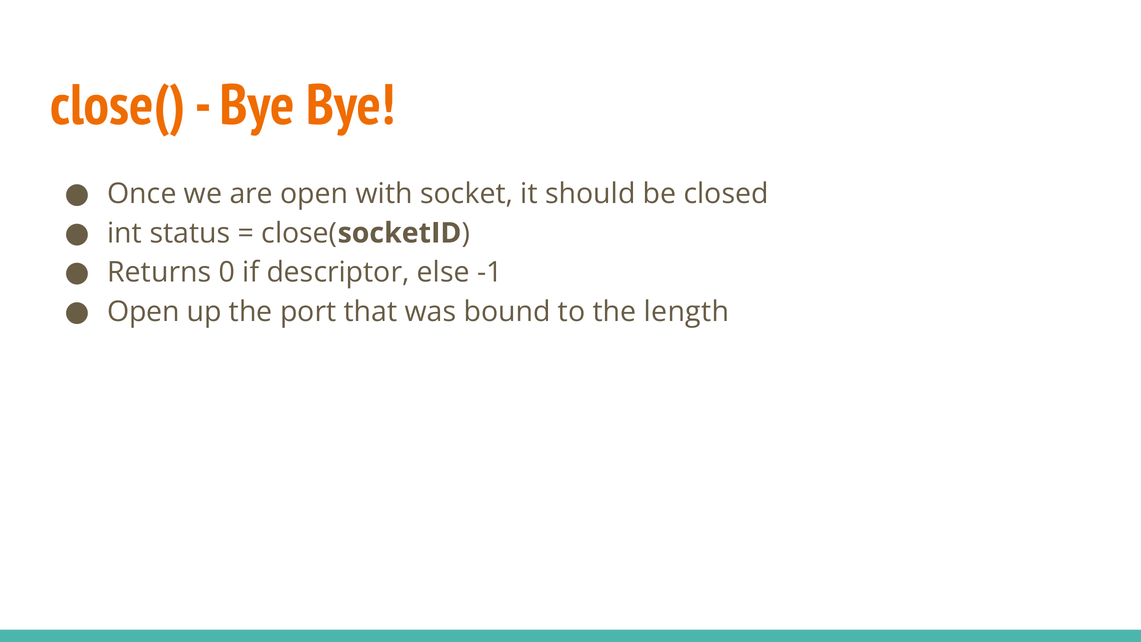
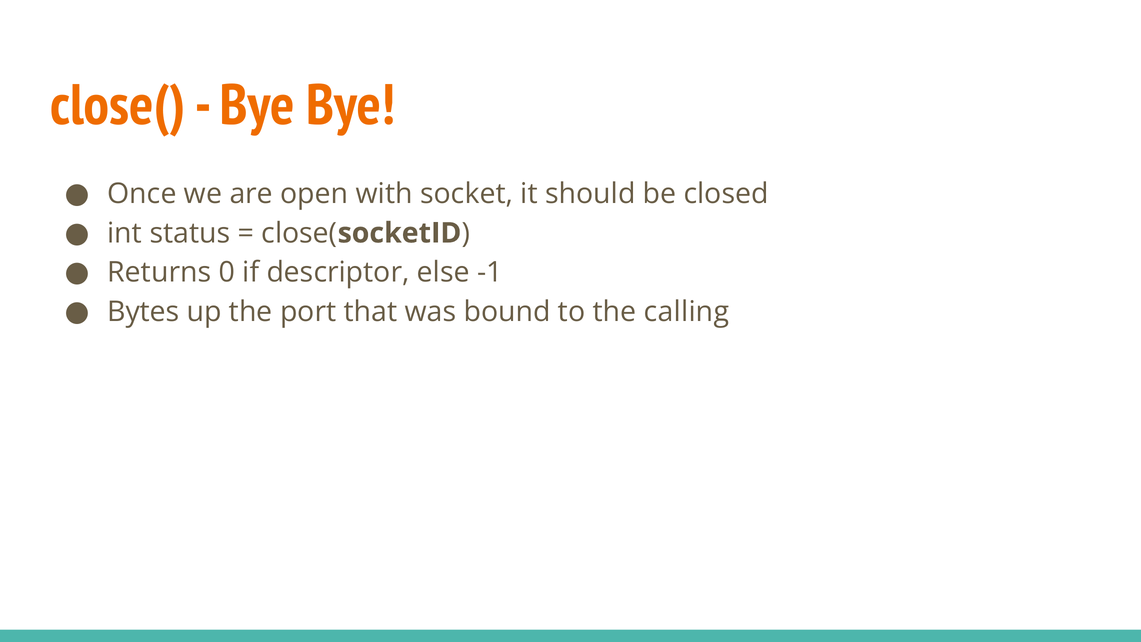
Open: Open -> Bytes (143, 312)
length: length -> calling (686, 312)
